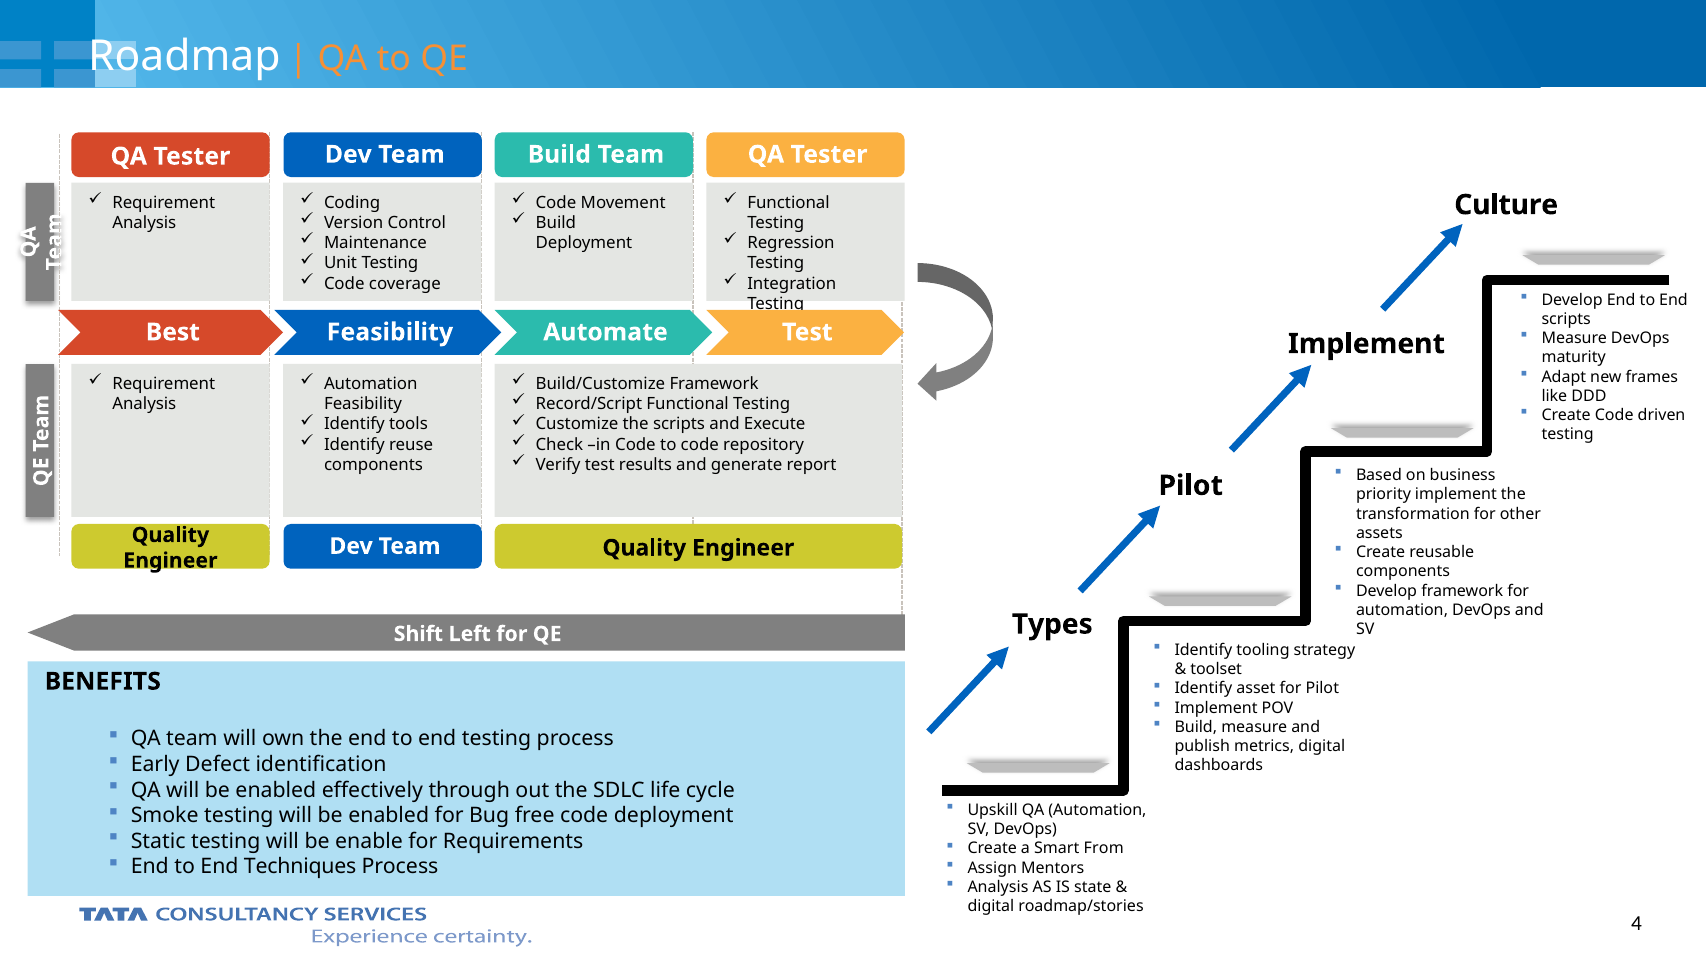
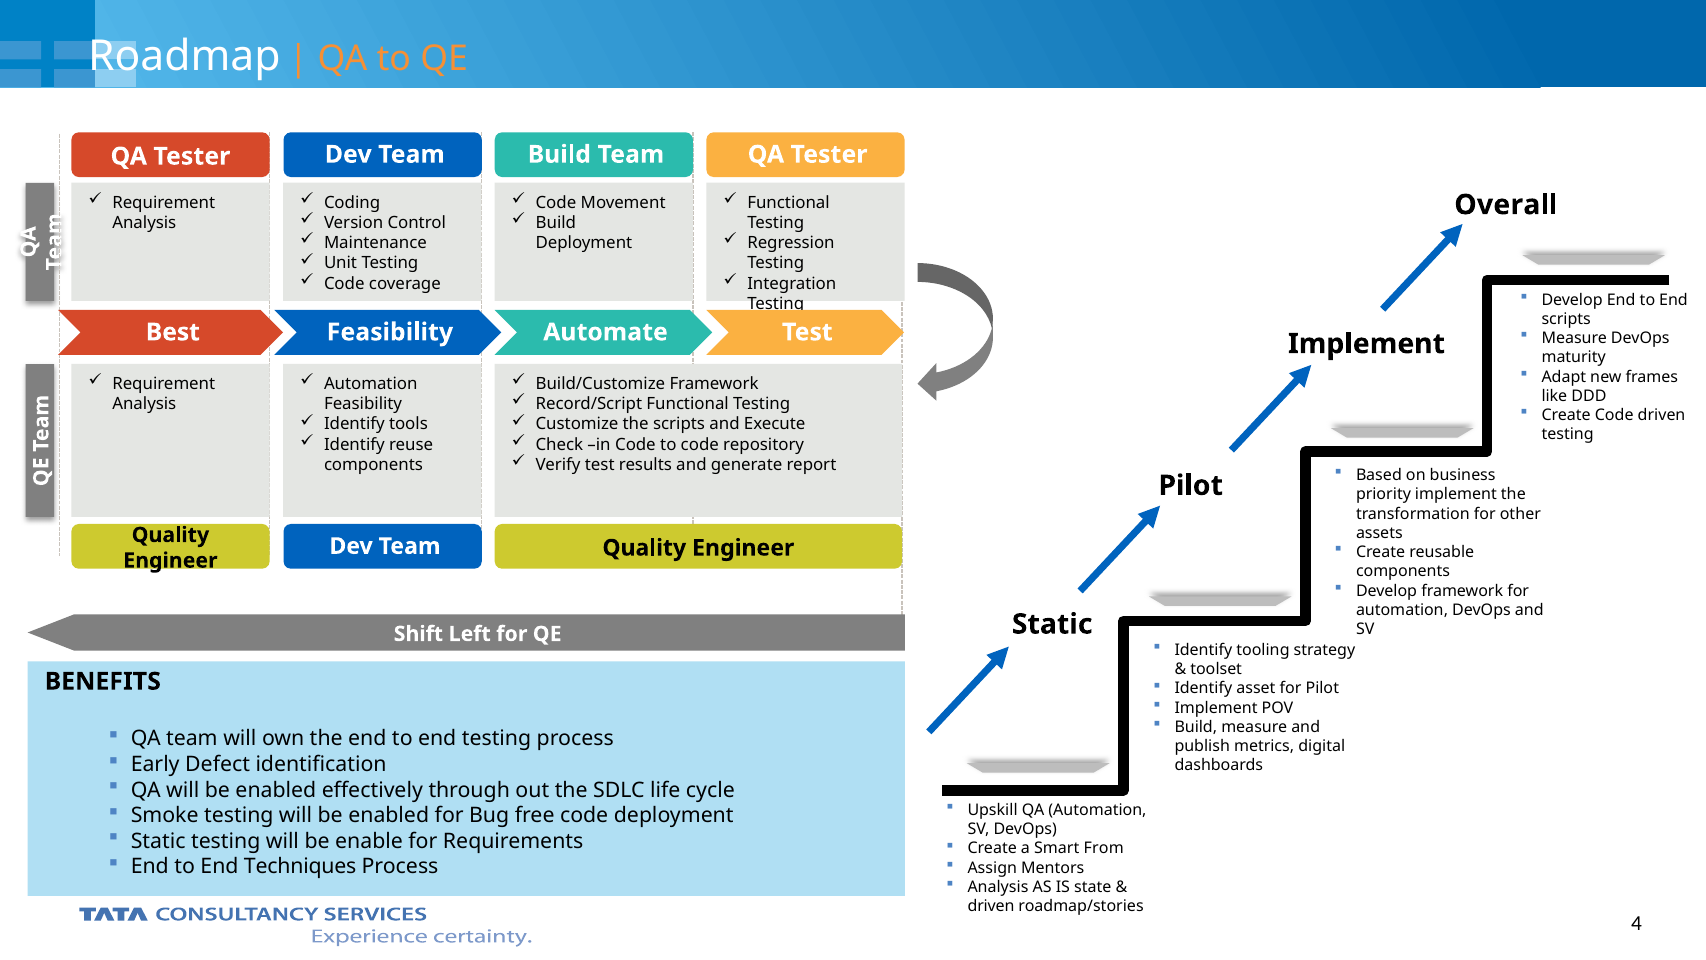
Culture: Culture -> Overall (1506, 205)
Types: Types -> Static (1052, 624)
digital: digital -> driven (991, 906)
